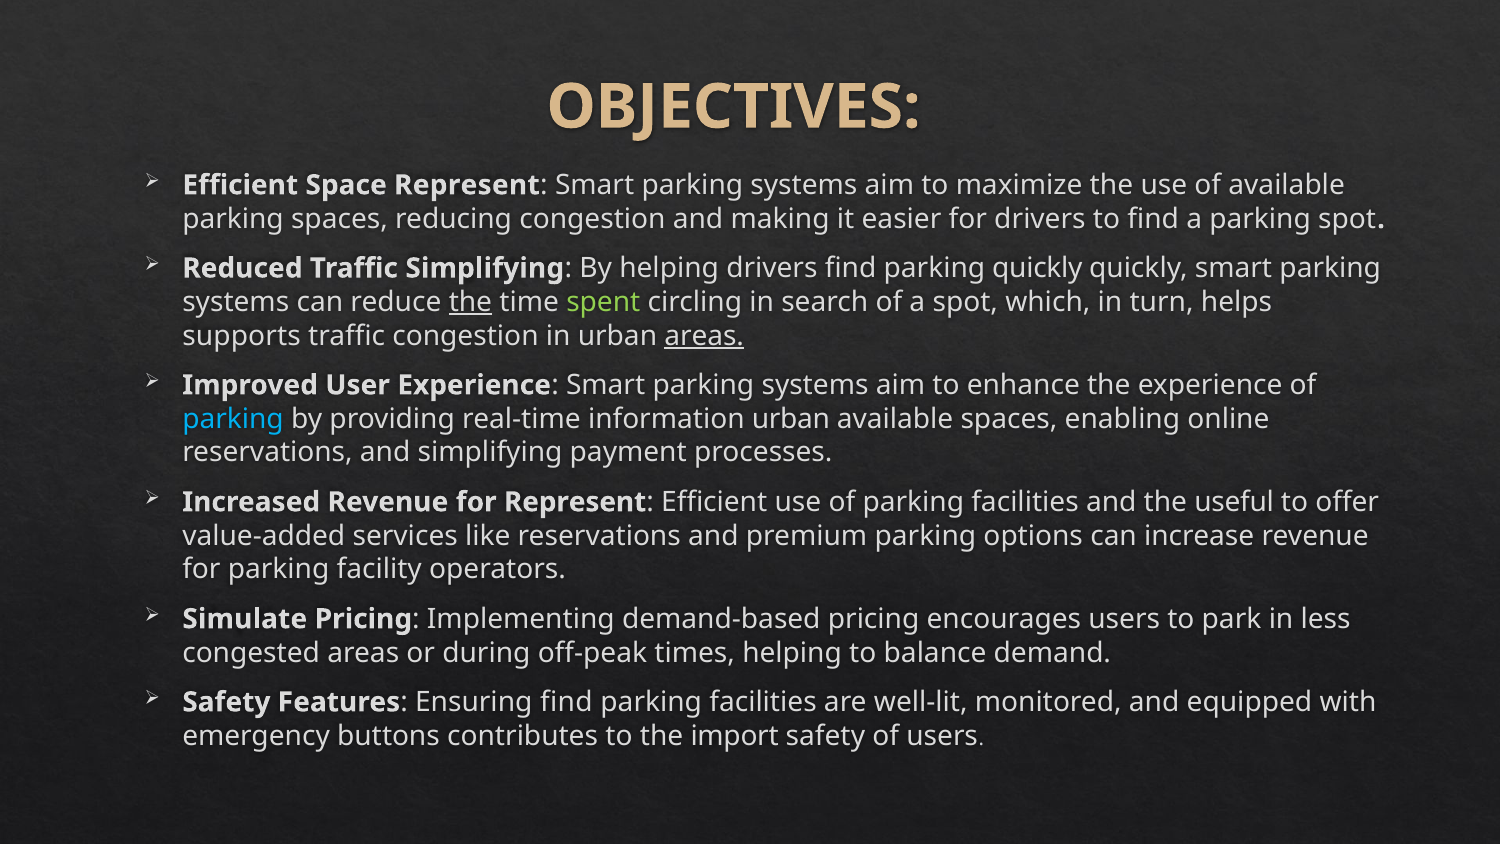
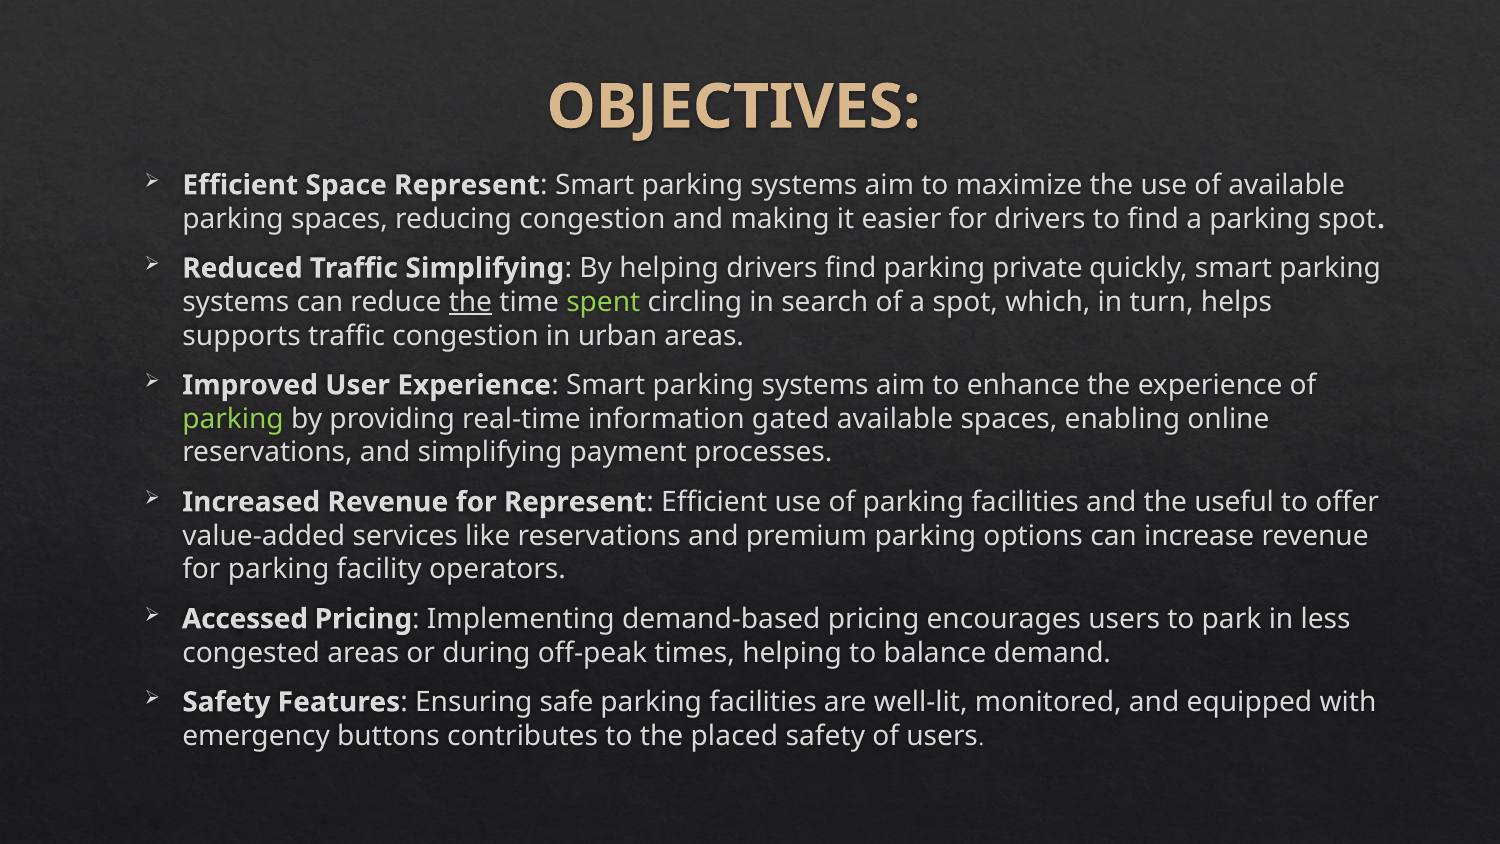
parking quickly: quickly -> private (1037, 268)
areas underline: present -> none (704, 336)
parking colour: light blue -> light green (233, 419)
information urban: urban -> gated (791, 419)
Simulate: Simulate -> Accessed (245, 619)
Ensuring find: find -> safe (567, 702)
import: import -> placed (734, 736)
